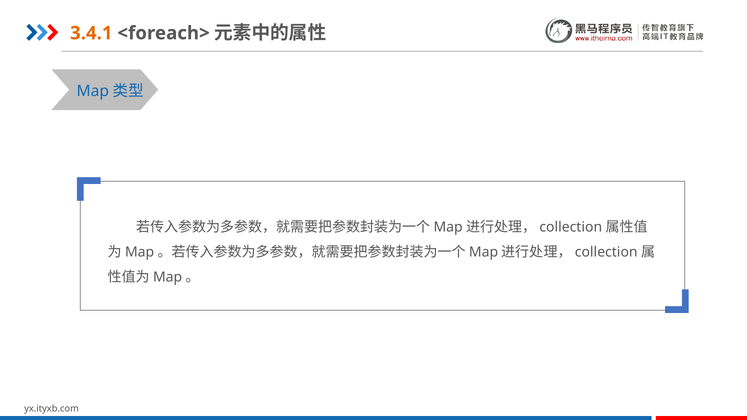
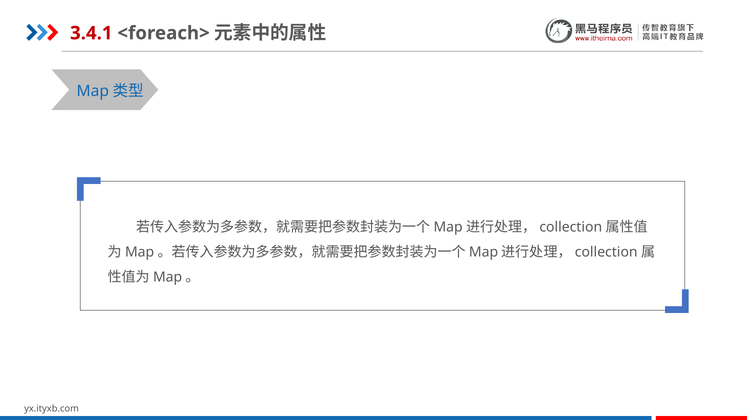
3.4.1 colour: orange -> red (91, 33)
